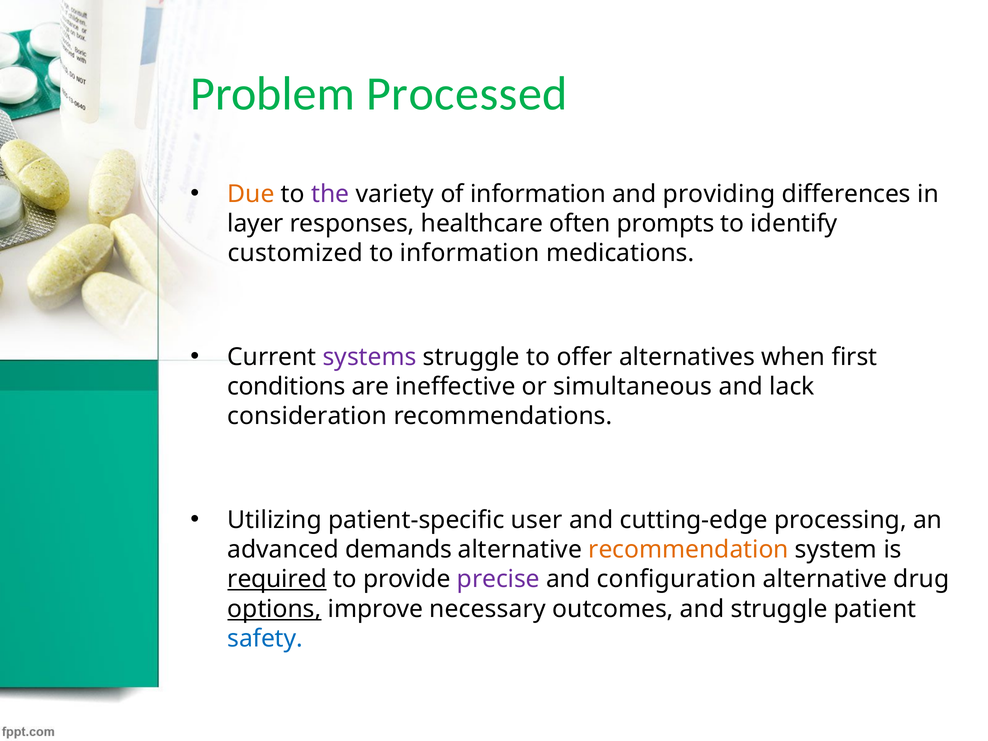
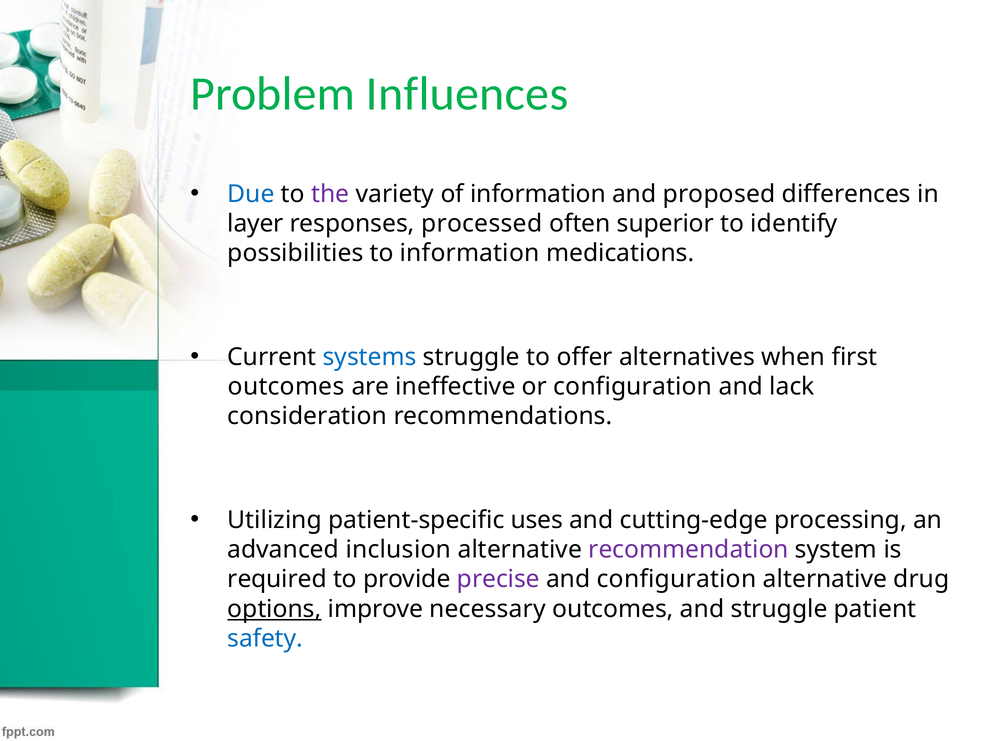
Processed: Processed -> Influences (467, 94)
Due colour: orange -> blue (251, 194)
providing: providing -> proposed (719, 194)
healthcare: healthcare -> processed (482, 224)
prompts: prompts -> superior (665, 224)
customized: customized -> possibilities (295, 253)
systems colour: purple -> blue (370, 357)
conditions: conditions -> outcomes (286, 387)
or simultaneous: simultaneous -> configuration (633, 387)
user: user -> uses (537, 520)
demands: demands -> inclusion (398, 550)
recommendation colour: orange -> purple (689, 550)
required underline: present -> none (277, 579)
